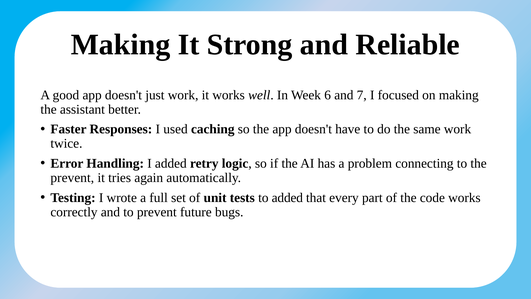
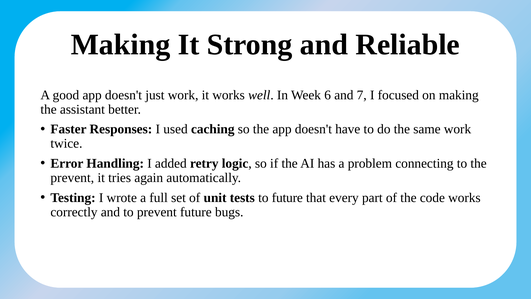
to added: added -> future (287, 197)
